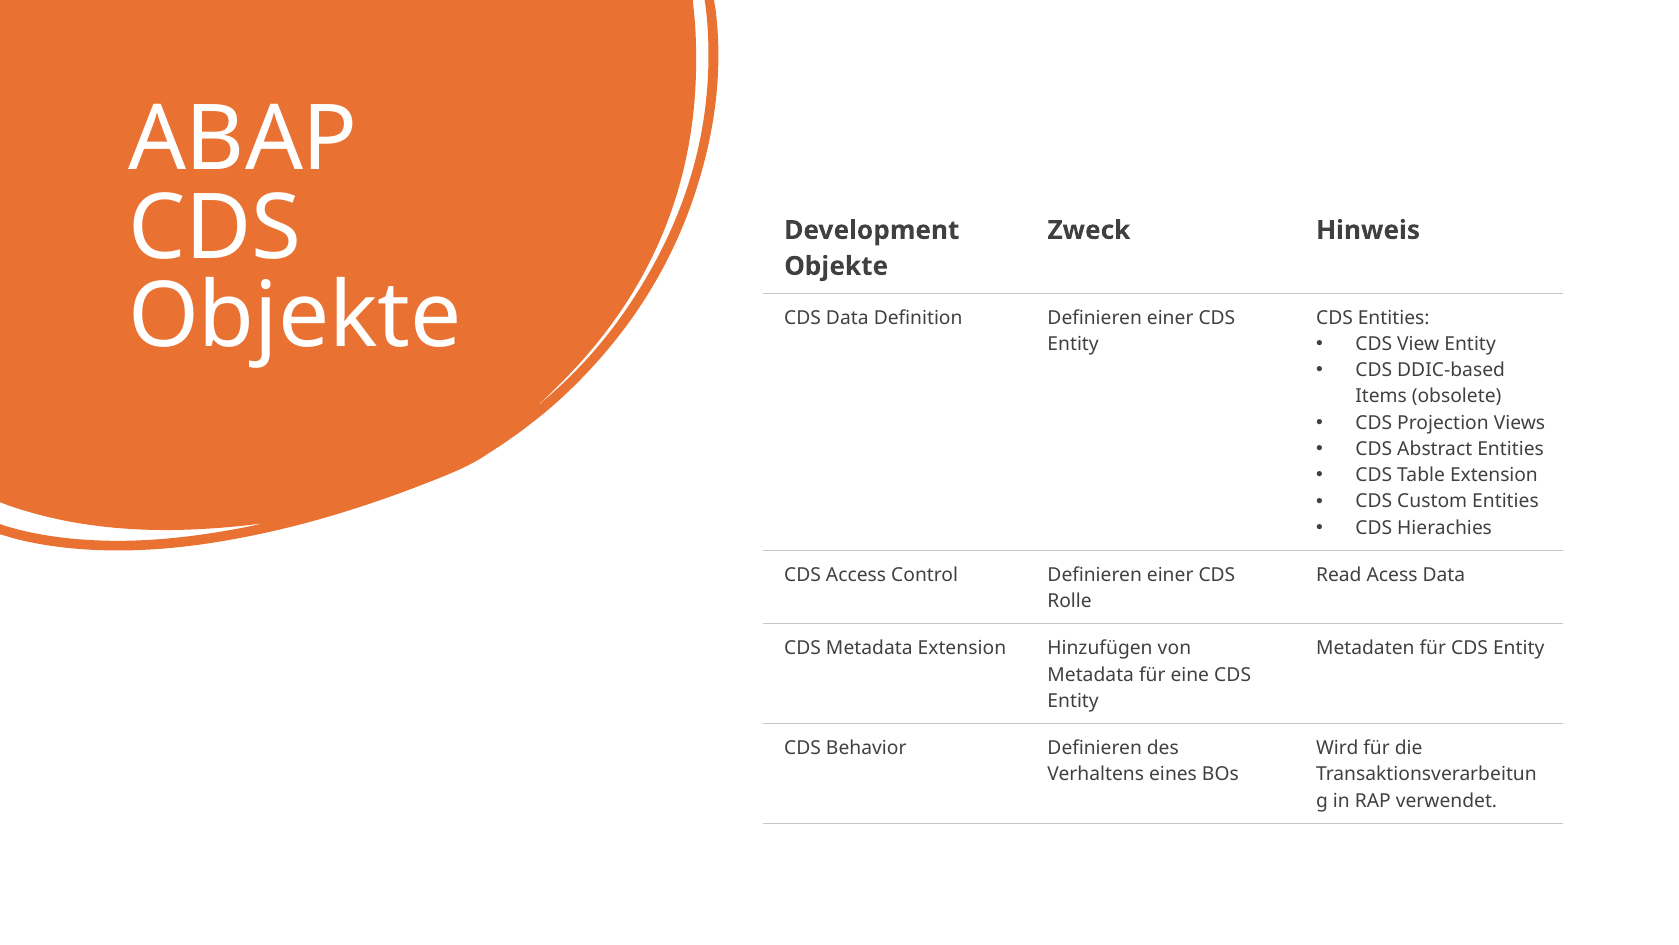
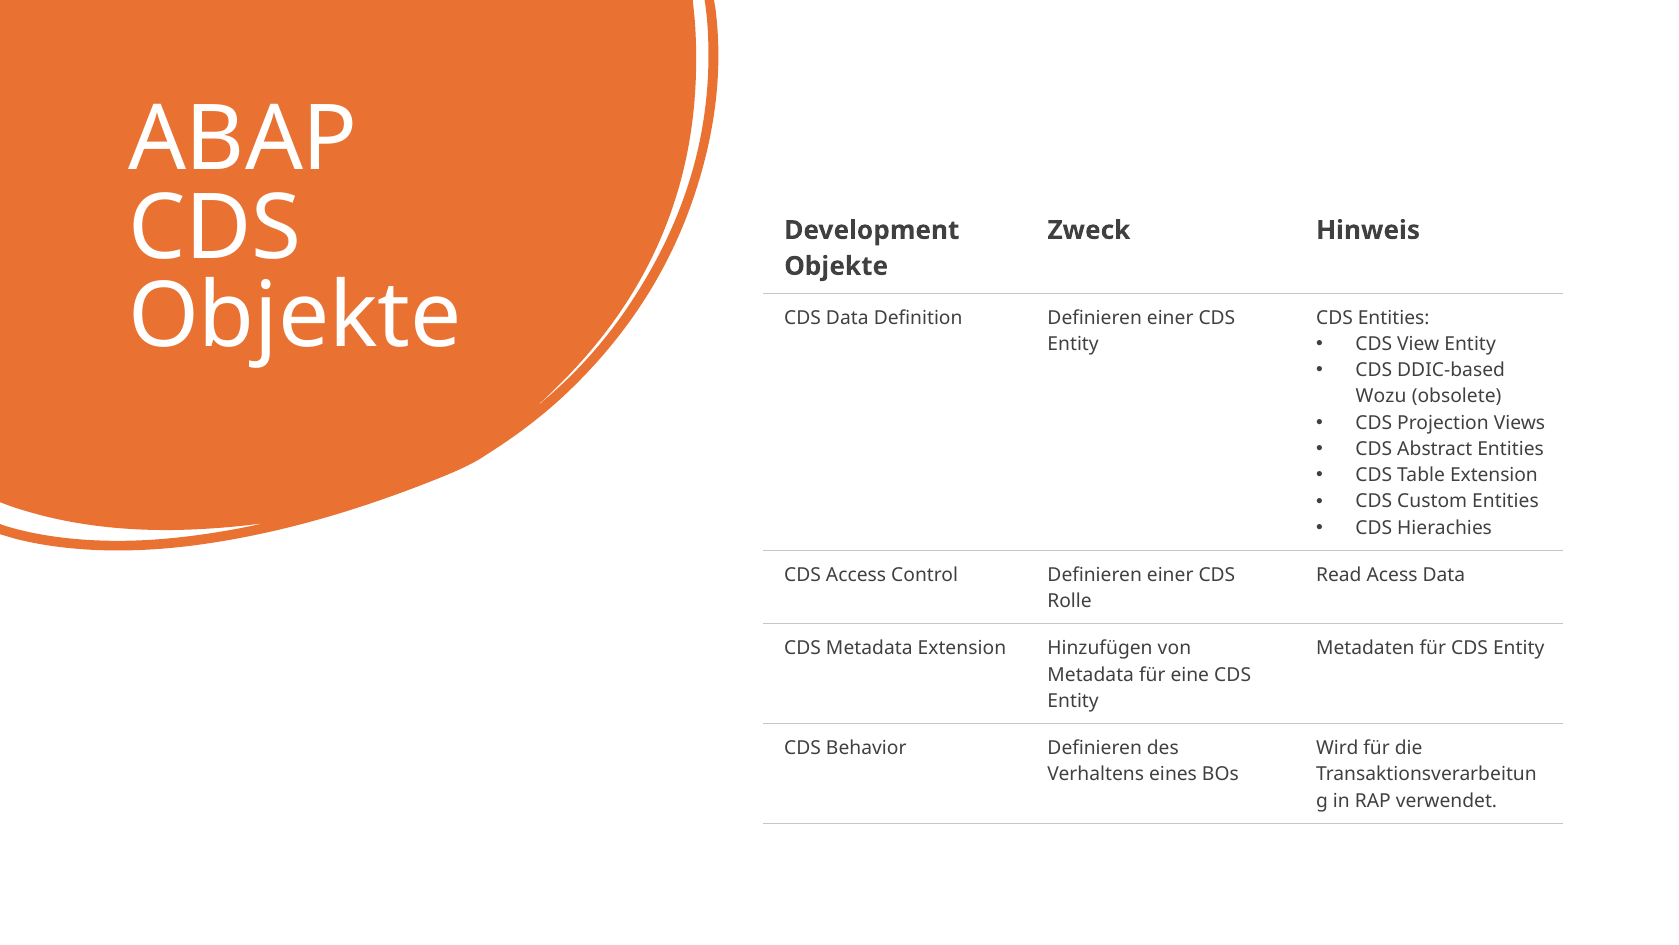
Items: Items -> Wozu (1381, 396)
